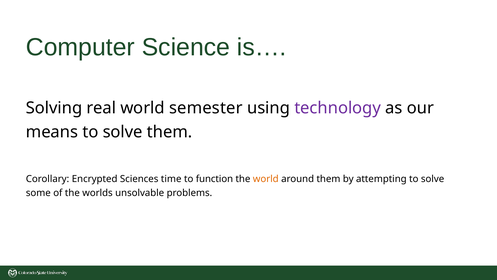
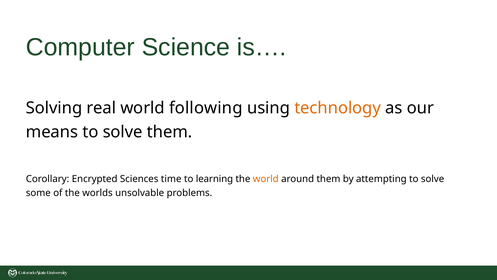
semester: semester -> following (206, 108)
technology colour: purple -> orange (338, 108)
function: function -> learning (214, 179)
